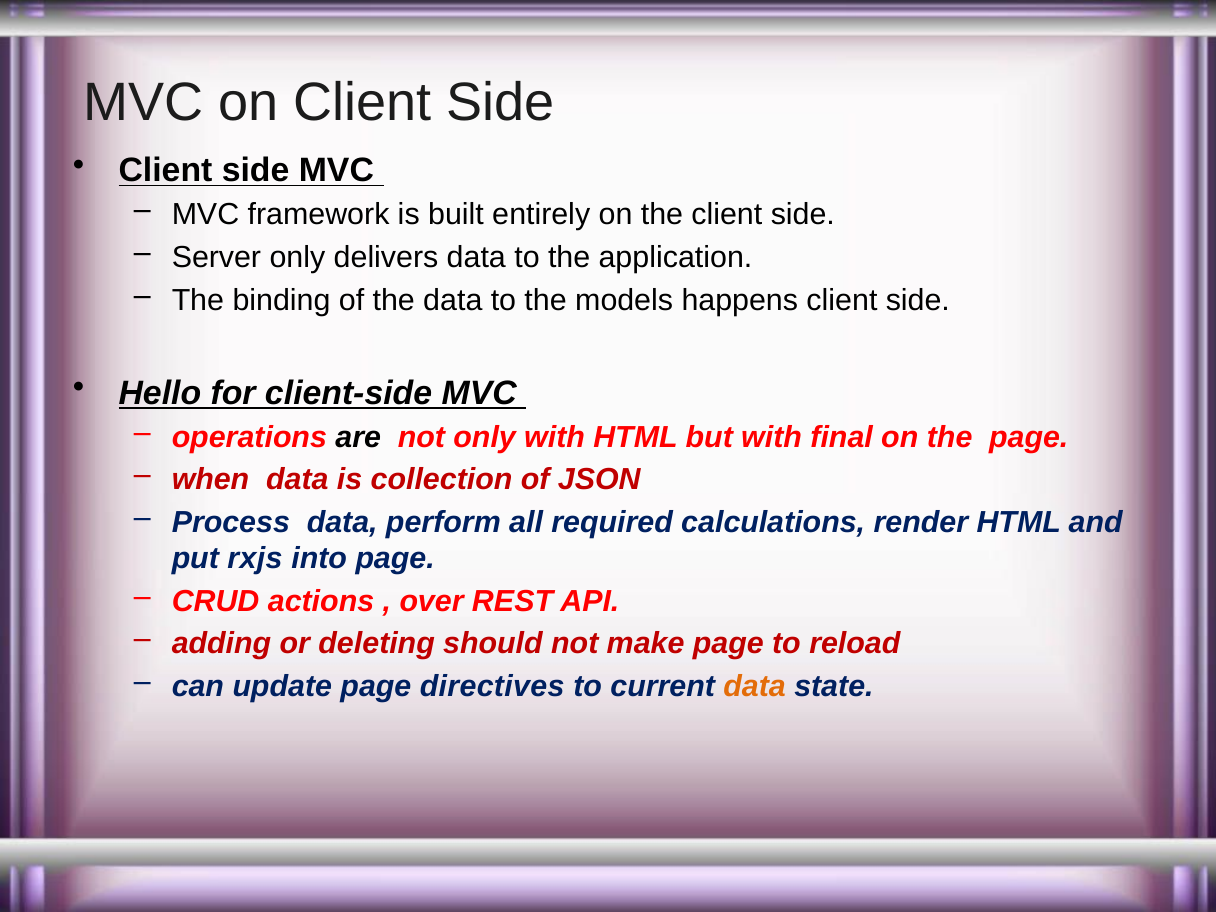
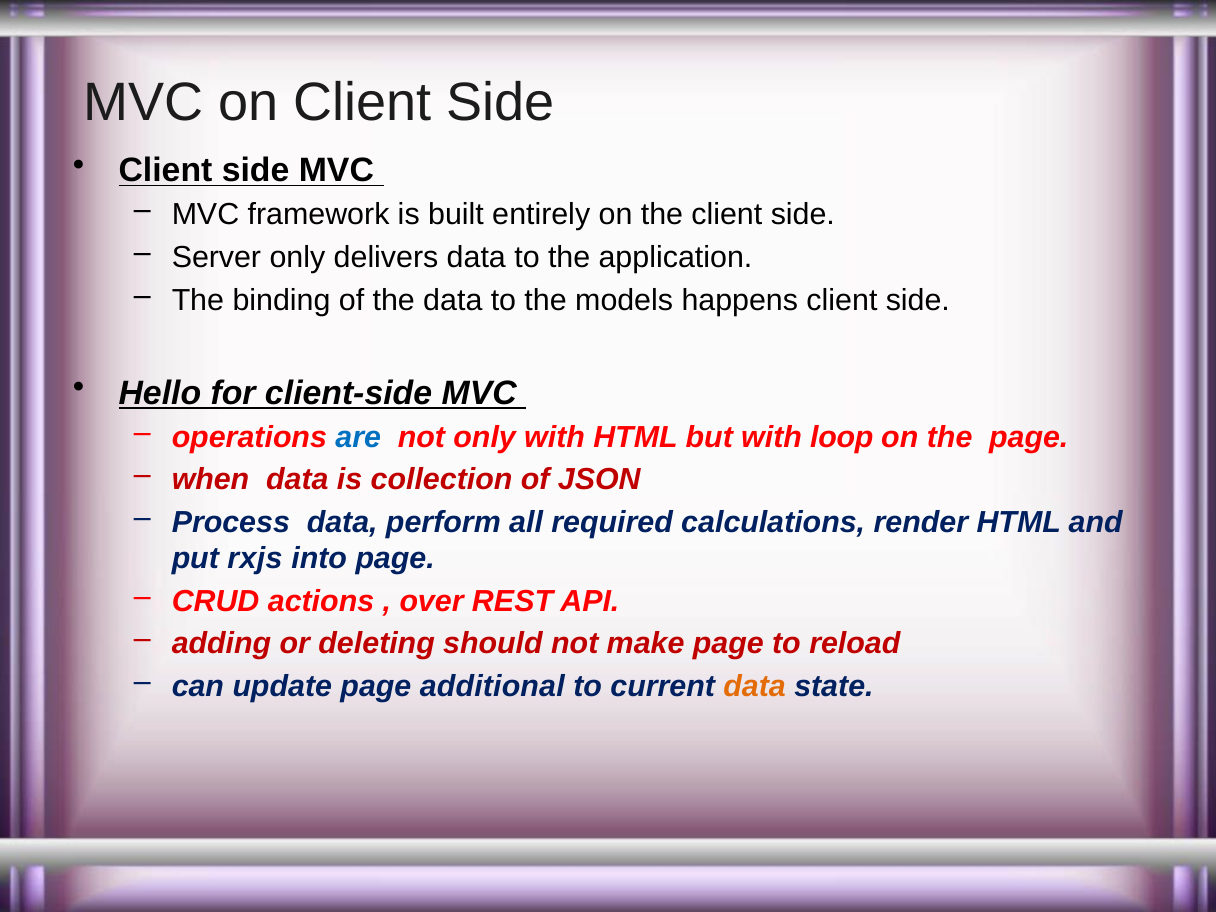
are colour: black -> blue (358, 437)
final: final -> loop (842, 437)
directives: directives -> additional (492, 686)
